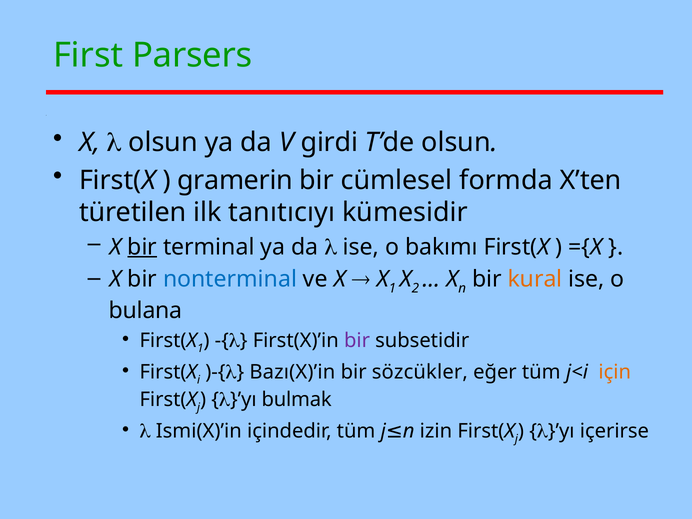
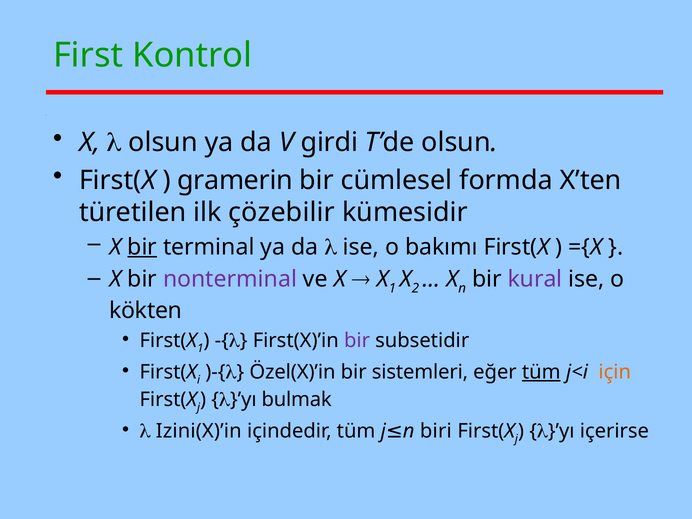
Parsers: Parsers -> Kontrol (192, 55)
tanıtıcıyı: tanıtıcıyı -> çözebilir (282, 213)
nonterminal colour: blue -> purple (230, 279)
kural colour: orange -> purple (535, 279)
bulana: bulana -> kökten (146, 311)
Bazı(X)’in: Bazı(X)’in -> Özel(X)’in (292, 372)
sözcükler: sözcükler -> sistemleri (420, 372)
tüm underline: none -> present (541, 372)
Ismi(X)’in: Ismi(X)’in -> Izini(X)’in (199, 431)
izin: izin -> biri (436, 431)
